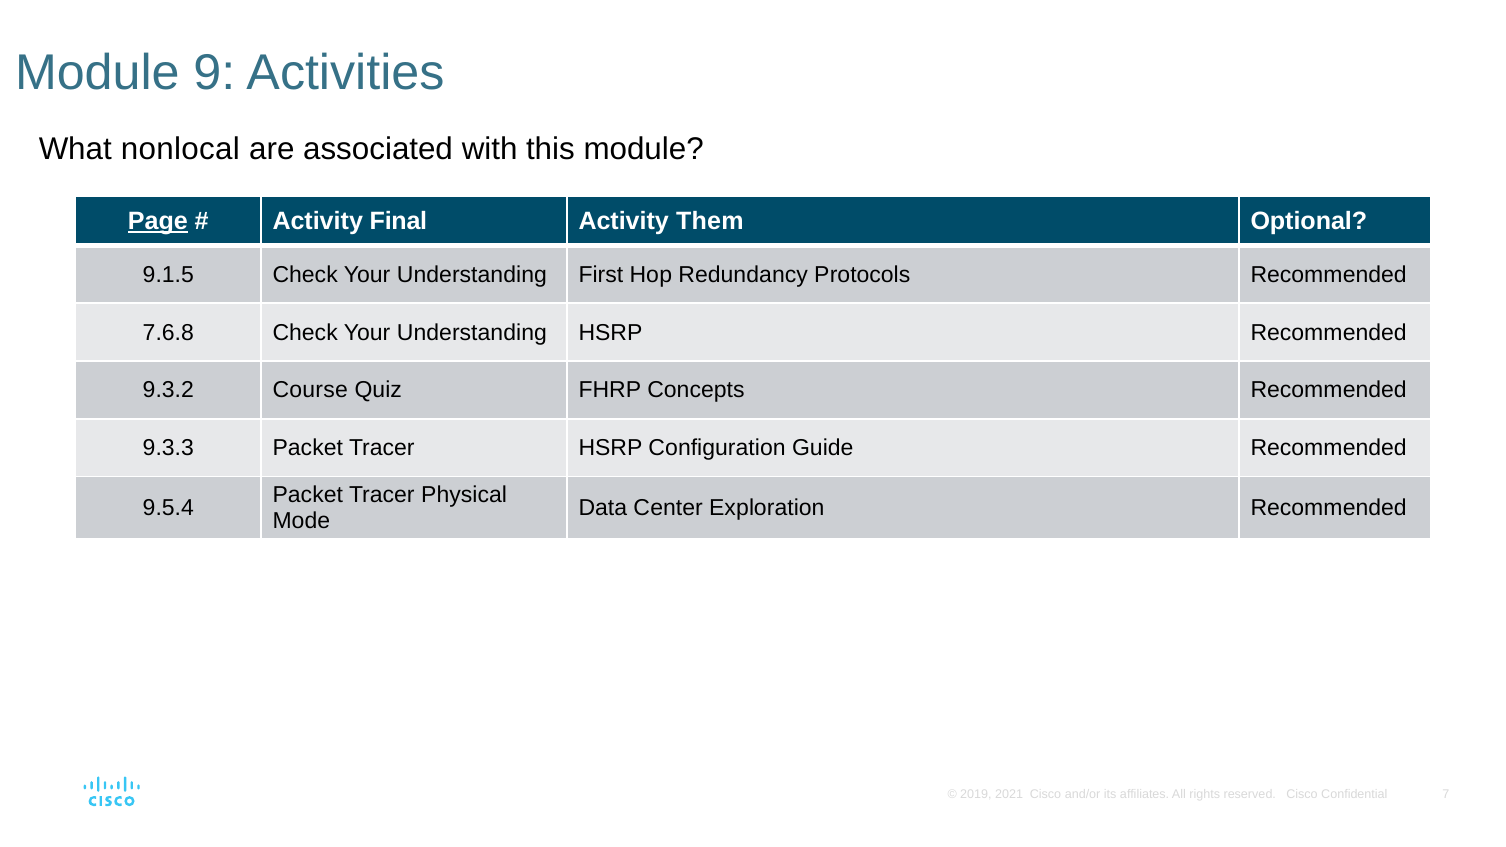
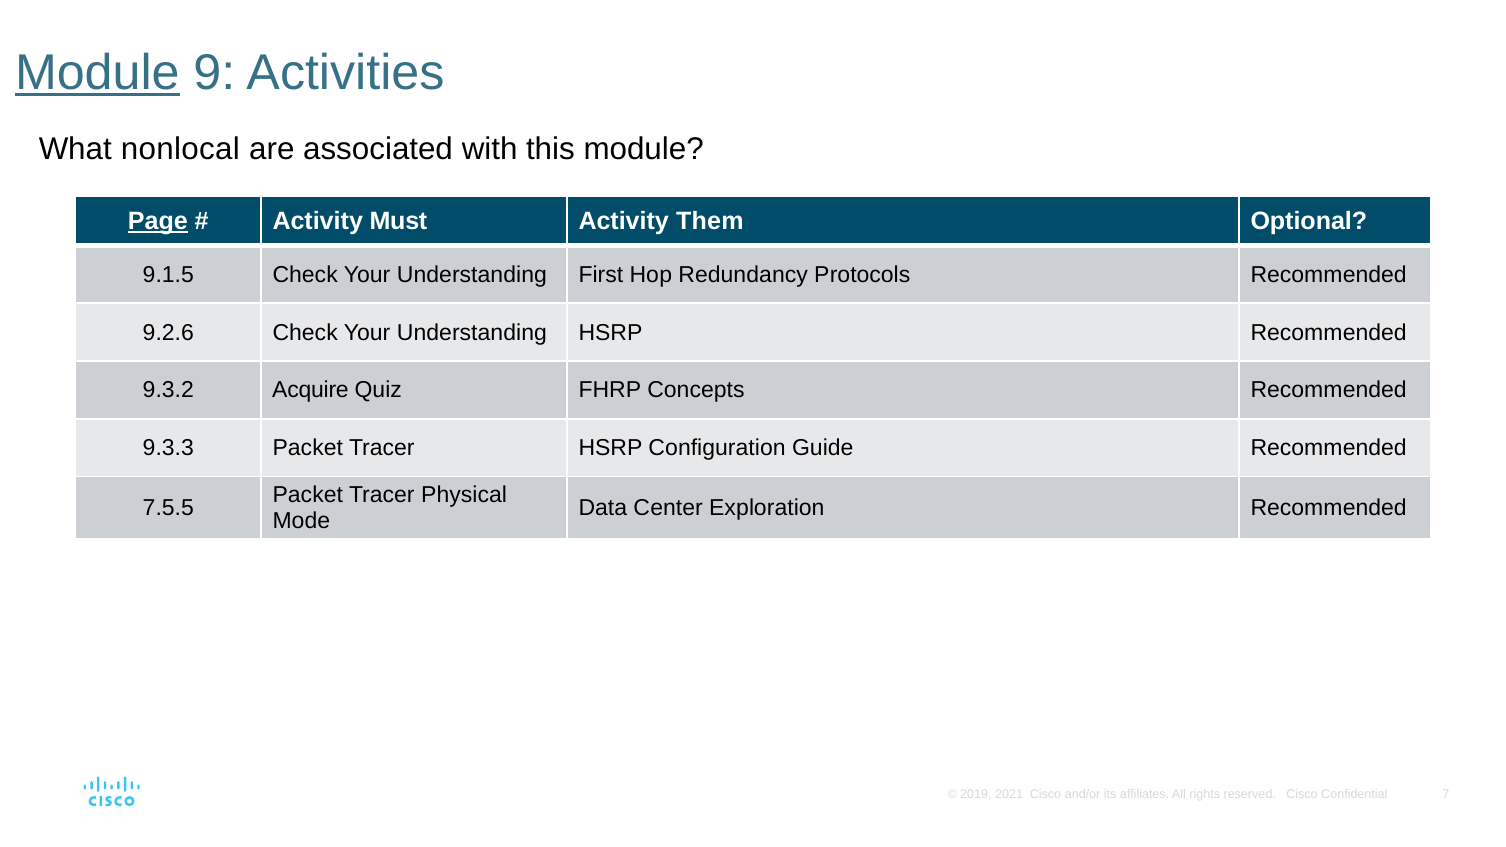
Module underline: none -> present (97, 73)
Final: Final -> Must (398, 221)
7.6.8: 7.6.8 -> 9.2.6 (168, 333)
Course: Course -> Acquire (310, 390)
9.5.4: 9.5.4 -> 7.5.5 (168, 508)
